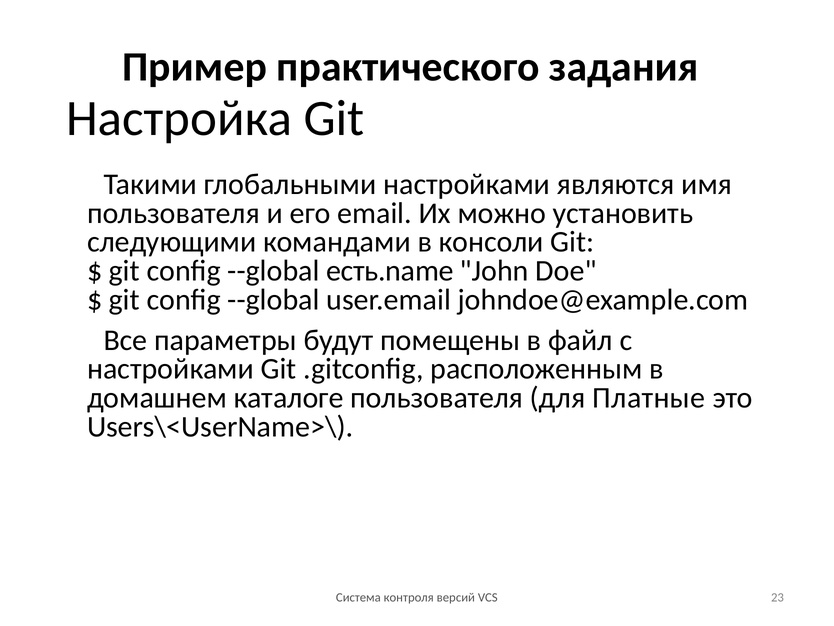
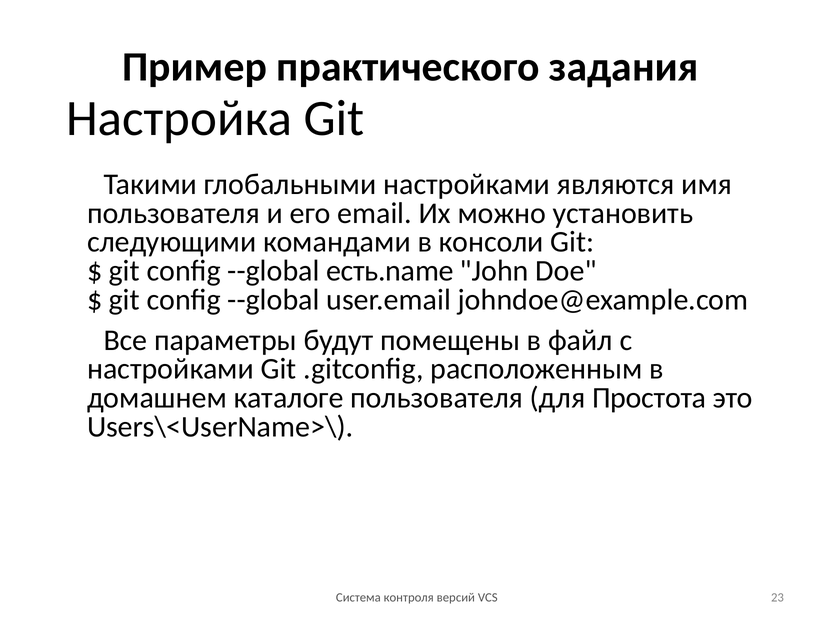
Платные: Платные -> Простота (649, 398)
